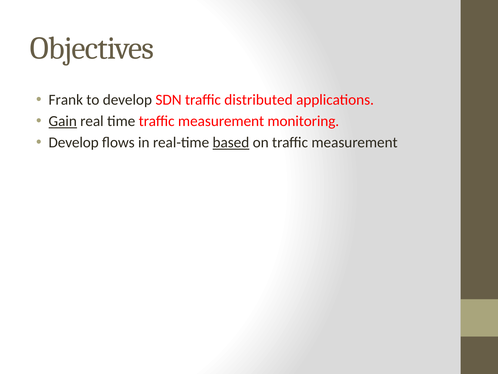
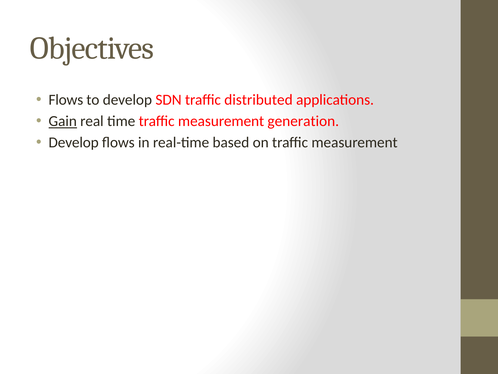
Frank: Frank -> Flows (66, 100)
monitoring: monitoring -> generation (303, 121)
based underline: present -> none (231, 142)
